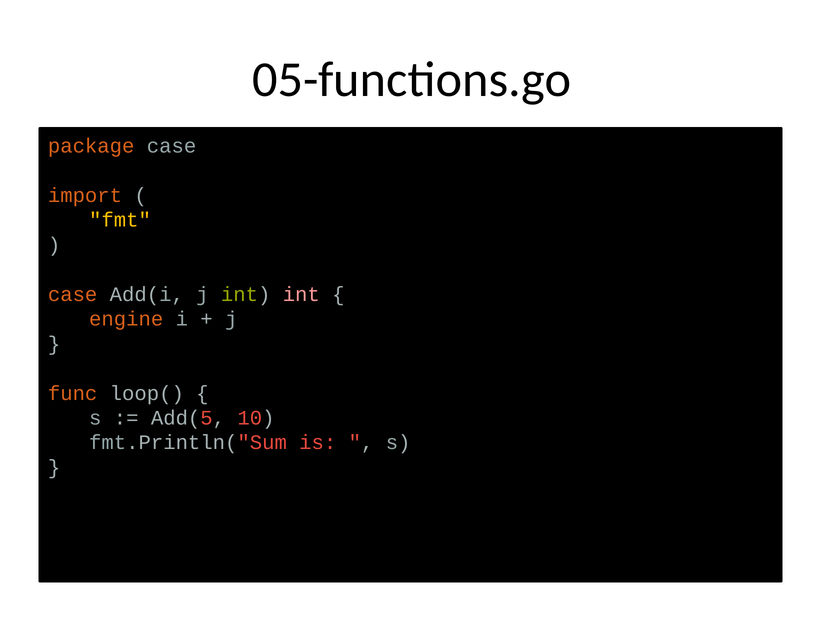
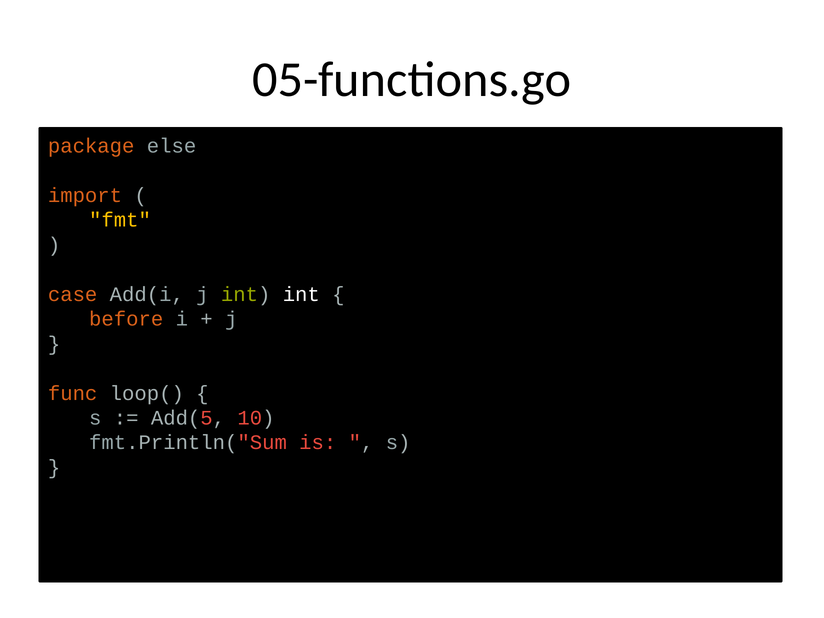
package case: case -> else (172, 146)
int colour: pink -> white (301, 294)
engine: engine -> before (126, 319)
